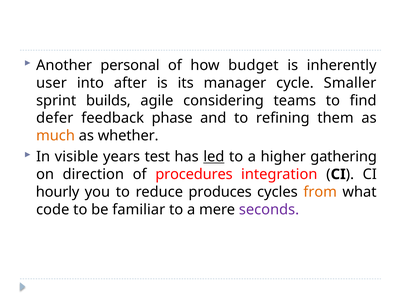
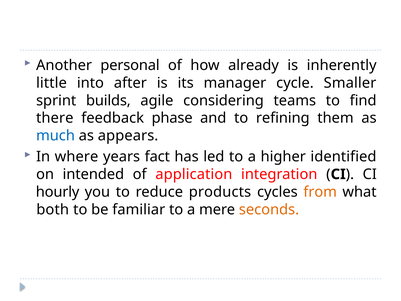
budget: budget -> already (253, 65)
user: user -> little (51, 83)
defer: defer -> there (55, 118)
much colour: orange -> blue (55, 136)
whether: whether -> appears (128, 136)
visible: visible -> where (77, 157)
test: test -> fact (157, 157)
led underline: present -> none (214, 157)
gathering: gathering -> identified (343, 157)
direction: direction -> intended (93, 174)
procedures: procedures -> application (194, 174)
produces: produces -> products (220, 192)
code: code -> both (53, 209)
seconds colour: purple -> orange (269, 209)
